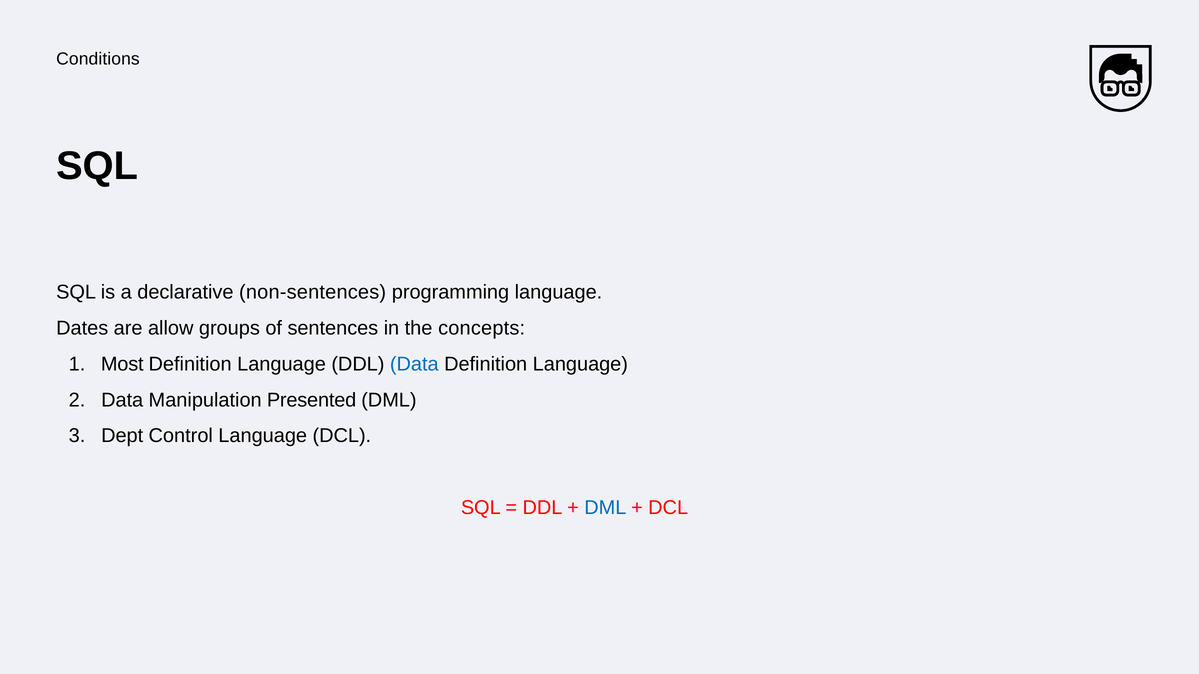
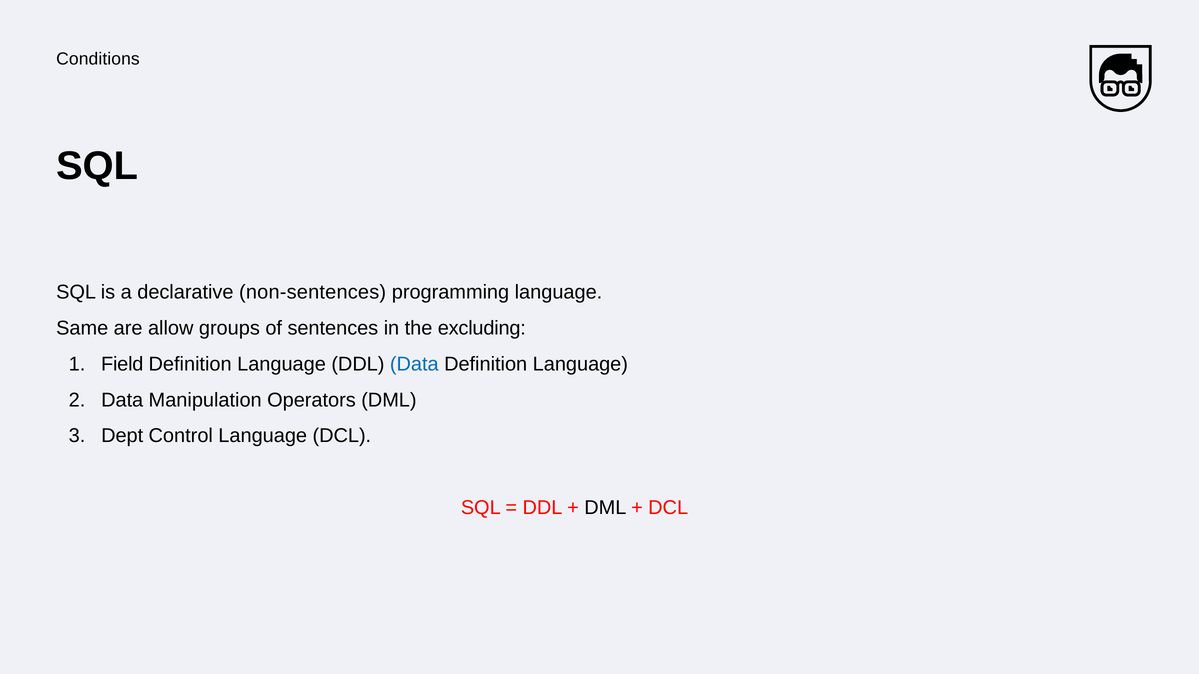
Dates: Dates -> Same (82, 328)
concepts: concepts -> excluding (482, 328)
Most: Most -> Field (122, 364)
Presented: Presented -> Operators (311, 400)
DML colour: blue -> black (605, 508)
